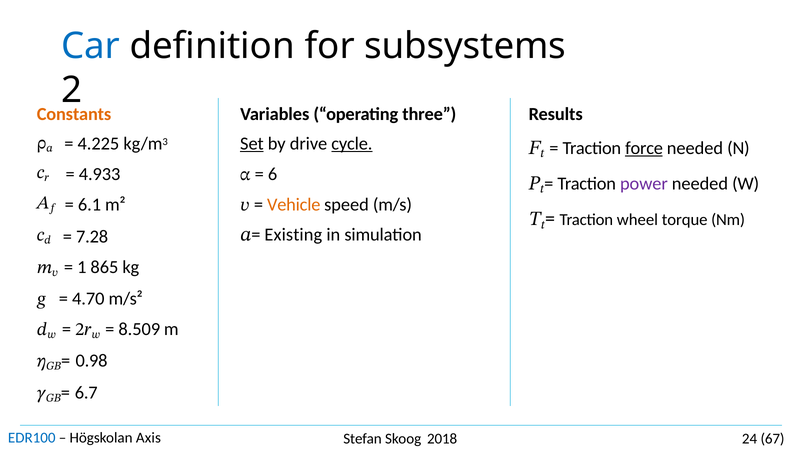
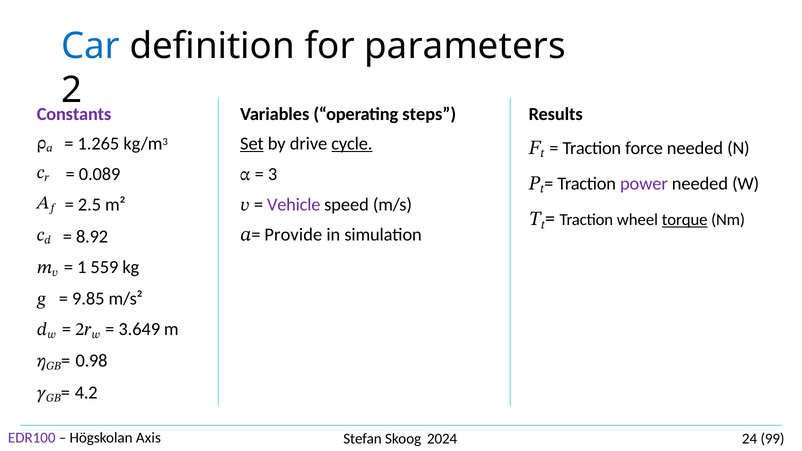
subsystems: subsystems -> parameters (465, 46)
Constants colour: orange -> purple (74, 114)
three: three -> steps (429, 114)
4.225: 4.225 -> 1.265 (98, 144)
force underline: present -> none (644, 148)
6: 6 -> 3 (273, 174)
4.933: 4.933 -> 0.089 (100, 174)
Vehicle colour: orange -> purple (294, 205)
6.1: 6.1 -> 2.5 (90, 205)
torque underline: none -> present (685, 220)
Existing: Existing -> Provide (293, 235)
7.28: 7.28 -> 8.92 (92, 237)
865: 865 -> 559 (104, 267)
4.70: 4.70 -> 9.85 (88, 299)
8.509: 8.509 -> 3.649 (139, 329)
6.7: 6.7 -> 4.2 (86, 393)
EDR100 colour: blue -> purple (32, 438)
2018: 2018 -> 2024 (442, 439)
67: 67 -> 99 (772, 439)
